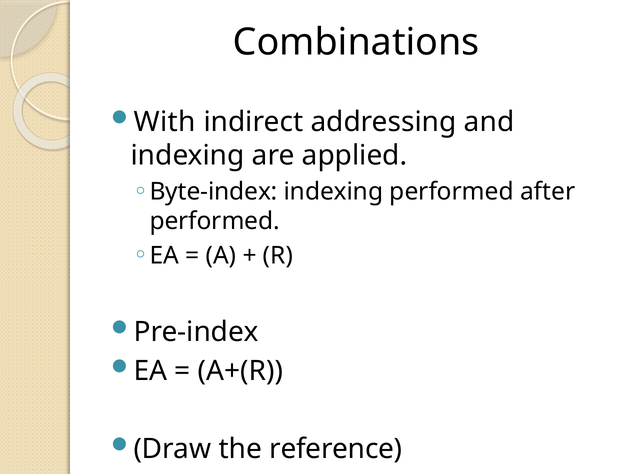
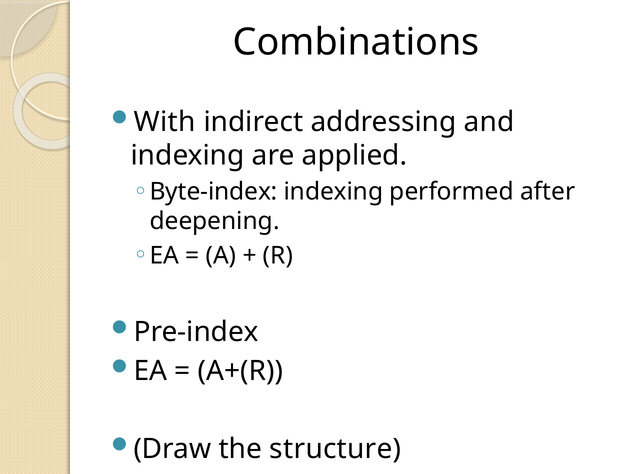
performed: performed -> deepening (215, 221)
reference: reference -> structure (335, 449)
